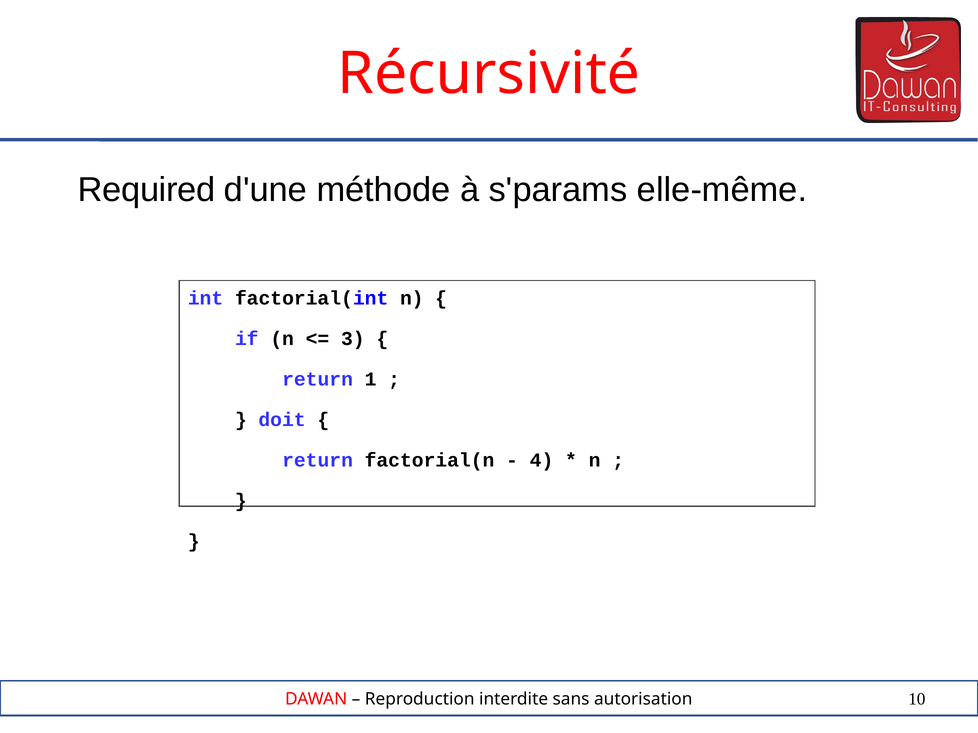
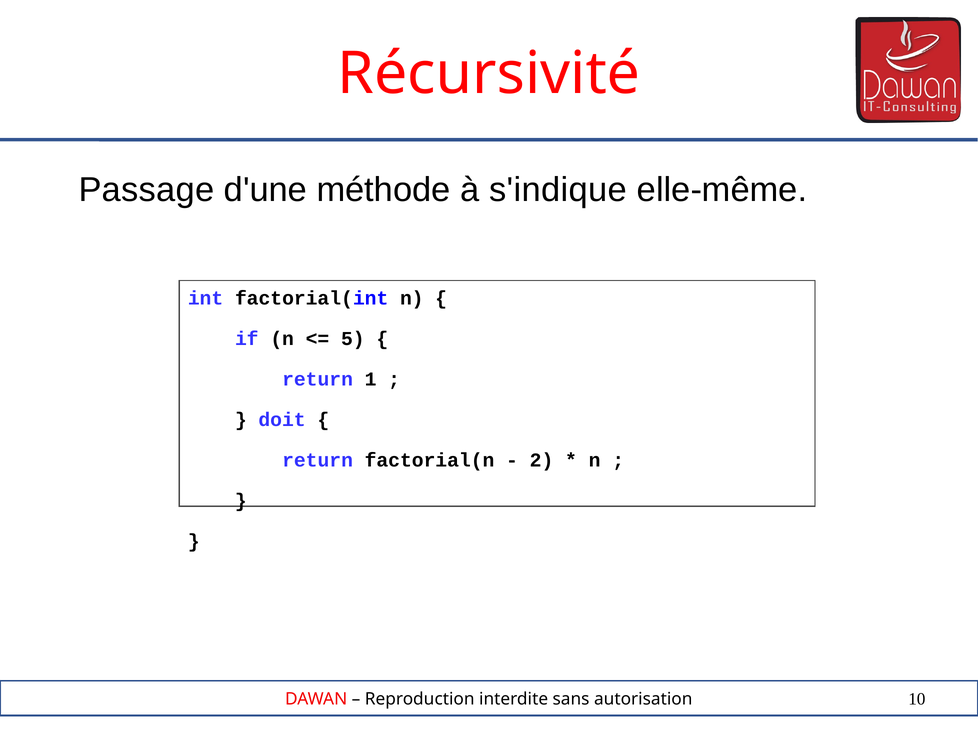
Required: Required -> Passage (146, 190)
s'params: s'params -> s'indique (558, 190)
3: 3 -> 5 (353, 339)
4: 4 -> 2 (542, 461)
